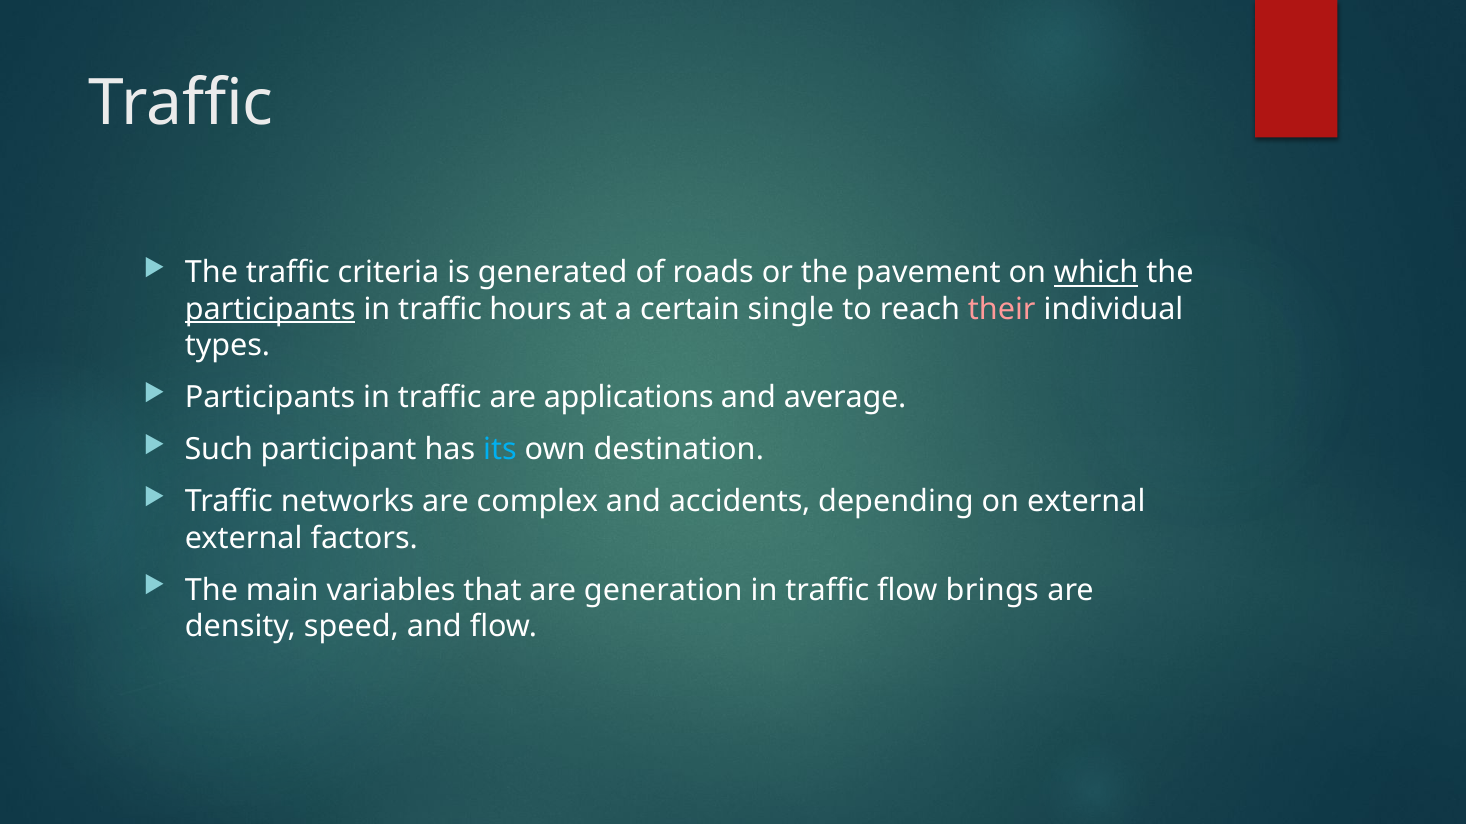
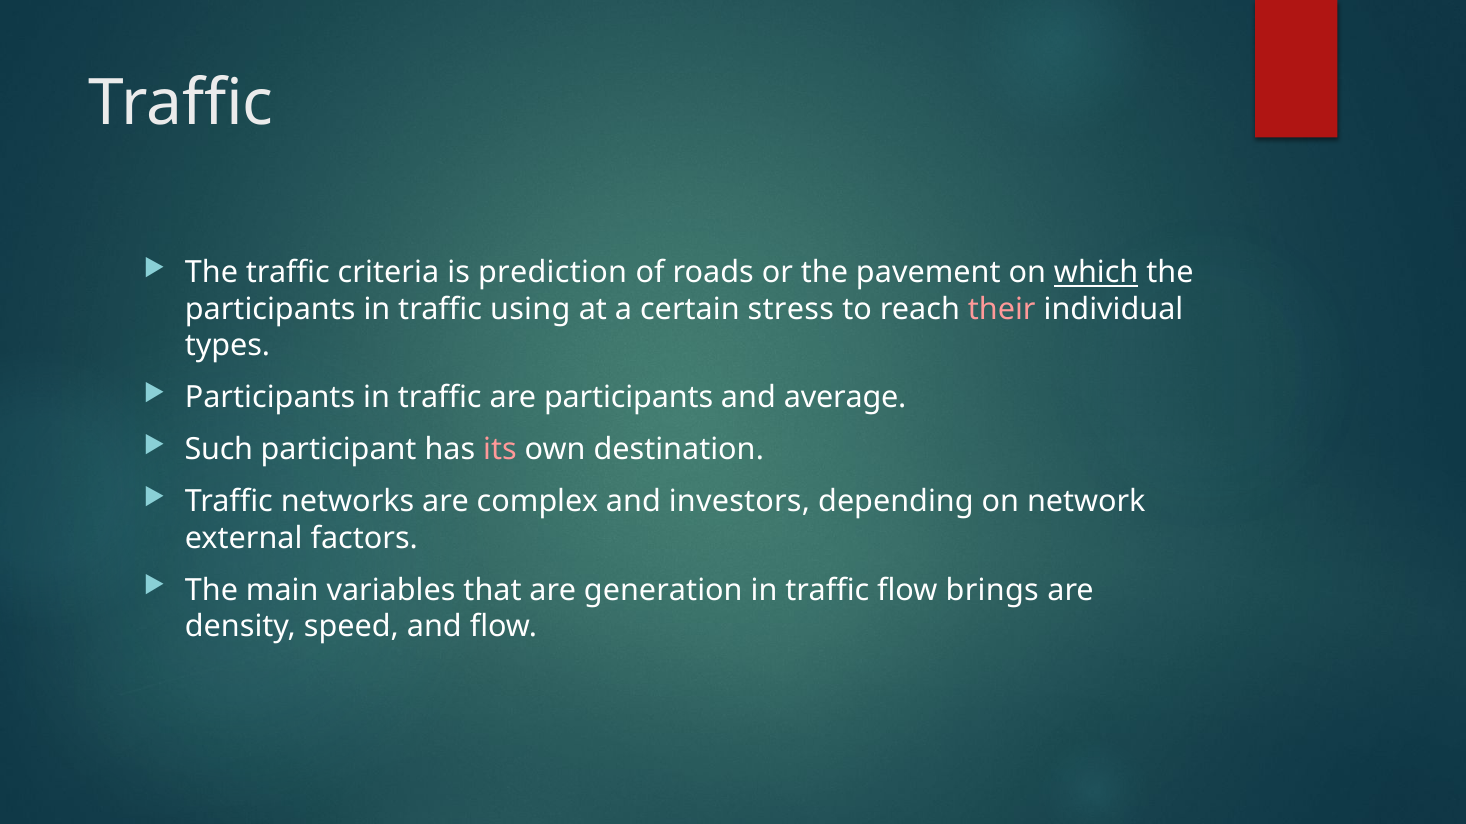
generated: generated -> prediction (553, 273)
participants underline: present -> none (270, 310)
hours: hours -> using (530, 310)
single: single -> stress (791, 310)
are applications: applications -> participants (629, 398)
its colour: light blue -> pink (500, 450)
accidents: accidents -> investors (739, 502)
on external: external -> network (1086, 502)
